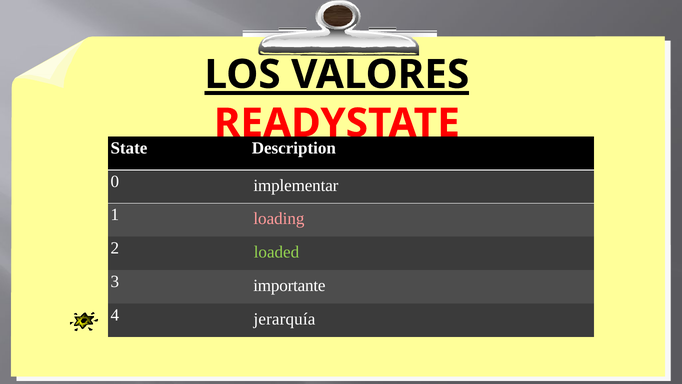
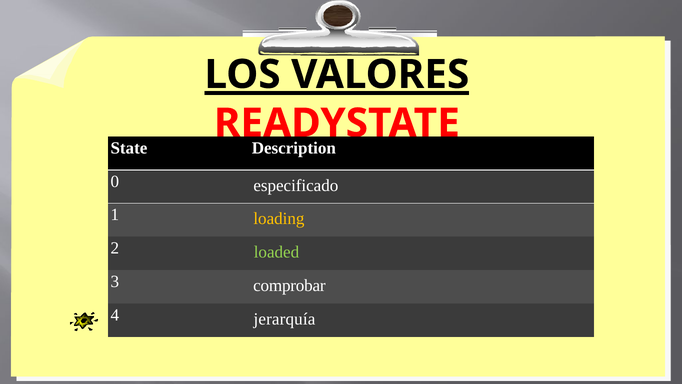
implementar: implementar -> especificado (296, 185)
loading colour: pink -> yellow (279, 219)
importante: importante -> comprobar (289, 285)
